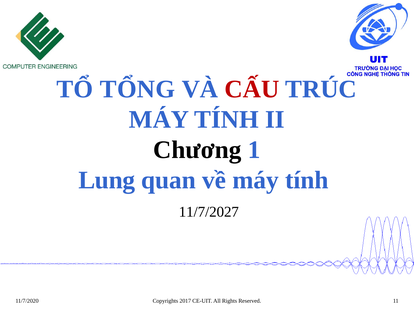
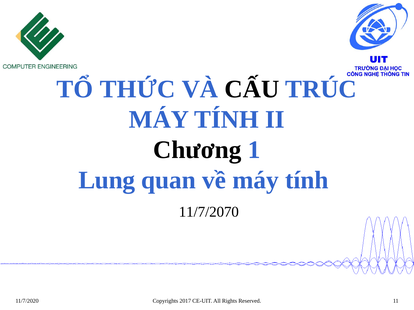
TỔNG: TỔNG -> THỨC (138, 89)
CẤU colour: red -> black (252, 89)
11/7/2027: 11/7/2027 -> 11/7/2070 (209, 212)
